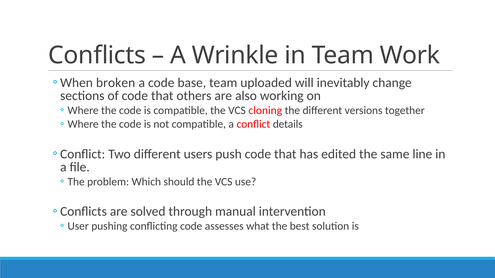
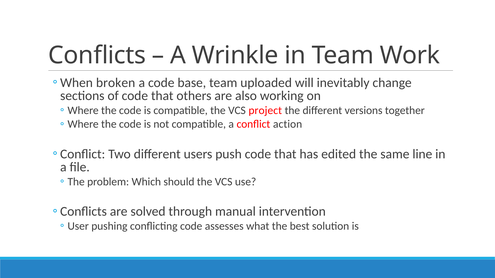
cloning: cloning -> project (265, 111)
details: details -> action (288, 124)
